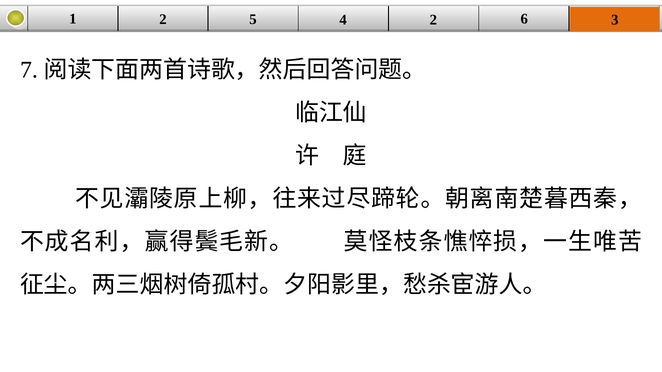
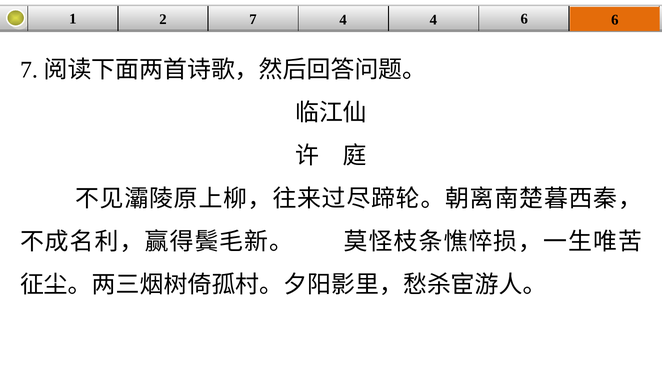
5: 5 -> 7 (253, 20)
4 2: 2 -> 4 (433, 20)
6 3: 3 -> 6 (615, 20)
